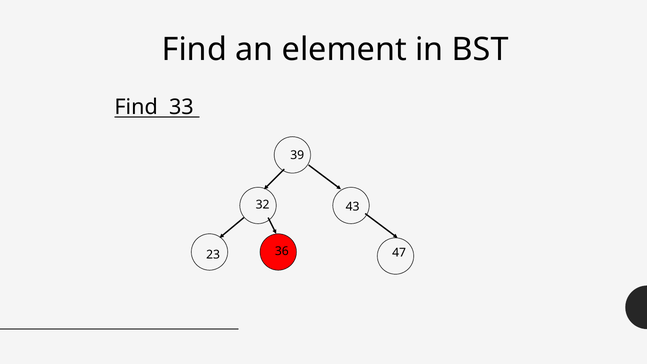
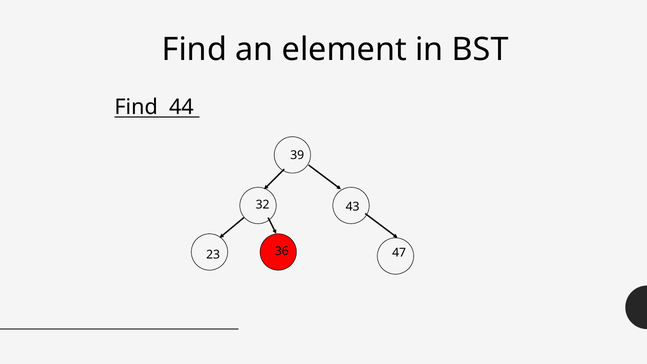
33: 33 -> 44 (181, 107)
